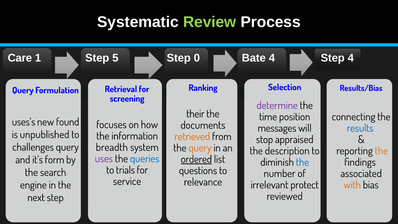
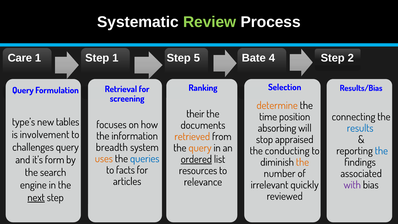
Step 5: 5 -> 1 (115, 58)
0: 0 -> 5 (197, 58)
Step 4: 4 -> 2 (351, 58)
determine colour: purple -> orange (277, 105)
uses’s: uses’s -> type’s (24, 122)
found: found -> tables (68, 122)
messages: messages -> absorbing (277, 128)
unpublished: unpublished -> involvement (45, 135)
description: description -> conducting (287, 151)
the colour: orange -> blue (381, 151)
uses colour: purple -> orange (104, 159)
the colour: blue -> orange (302, 162)
trials: trials -> facts (125, 170)
questions: questions -> resources (198, 171)
service: service -> articles (127, 181)
protect: protect -> quickly (305, 185)
with colour: orange -> purple (352, 185)
next underline: none -> present (36, 198)
